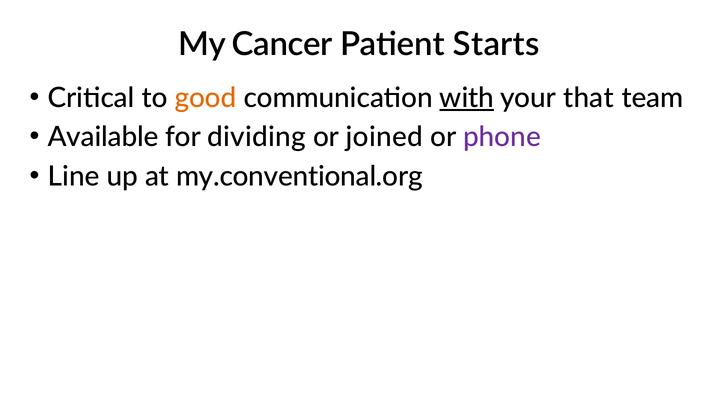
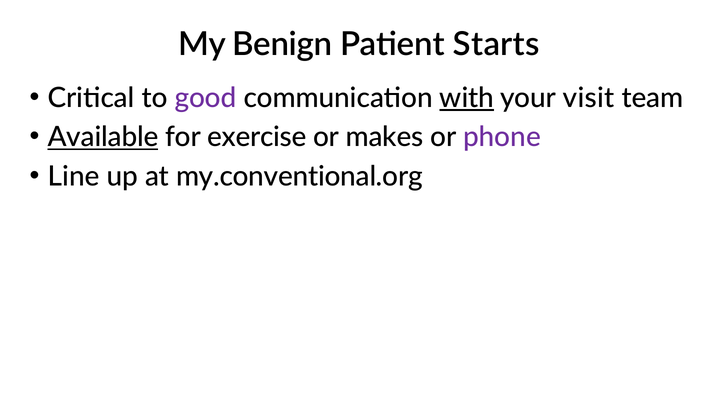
Cancer: Cancer -> Benign (282, 45)
good colour: orange -> purple (206, 98)
that: that -> visit (588, 98)
Available underline: none -> present (103, 137)
dividing: dividing -> exercise (257, 137)
joined: joined -> makes (385, 137)
